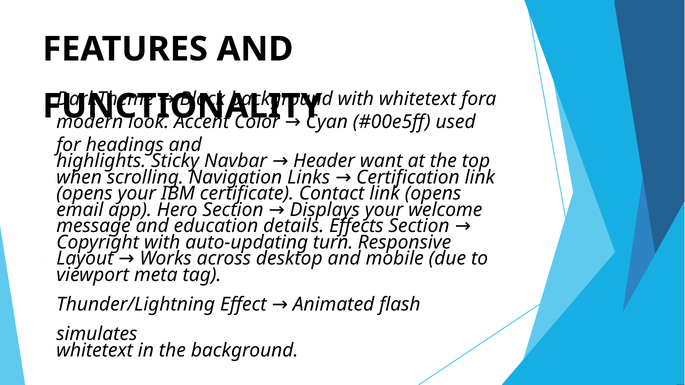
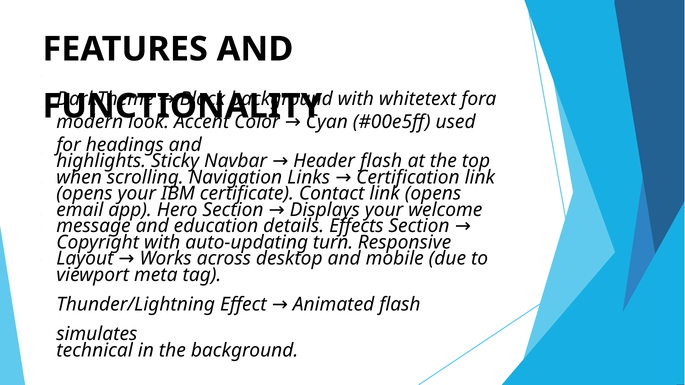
Header want: want -> flash (381, 161)
whitetext: whitetext -> technical (95, 350)
